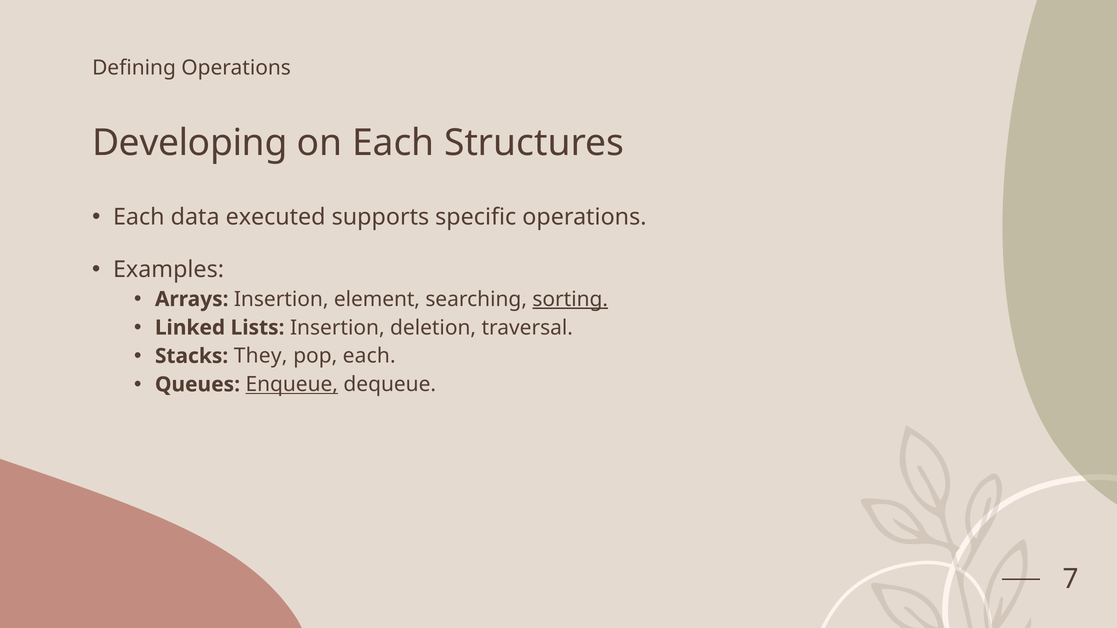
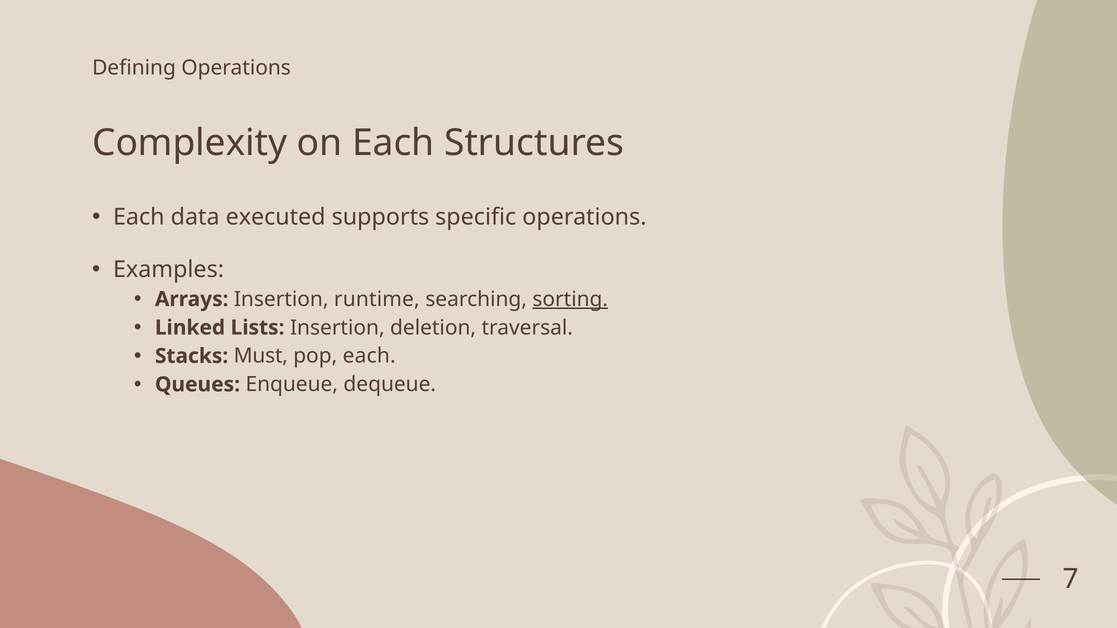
Developing: Developing -> Complexity (190, 143)
element: element -> runtime (377, 299)
They: They -> Must (261, 356)
Enqueue underline: present -> none (292, 385)
